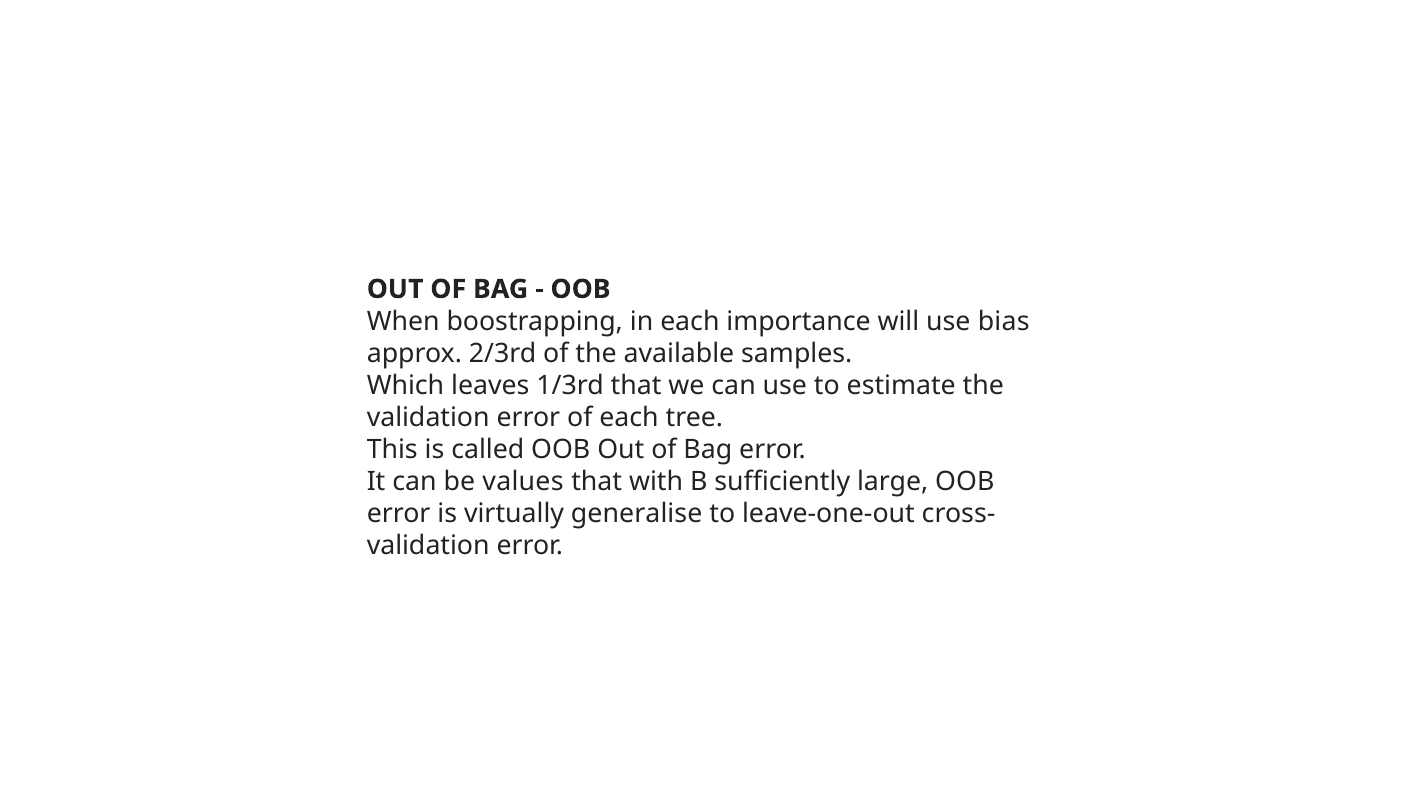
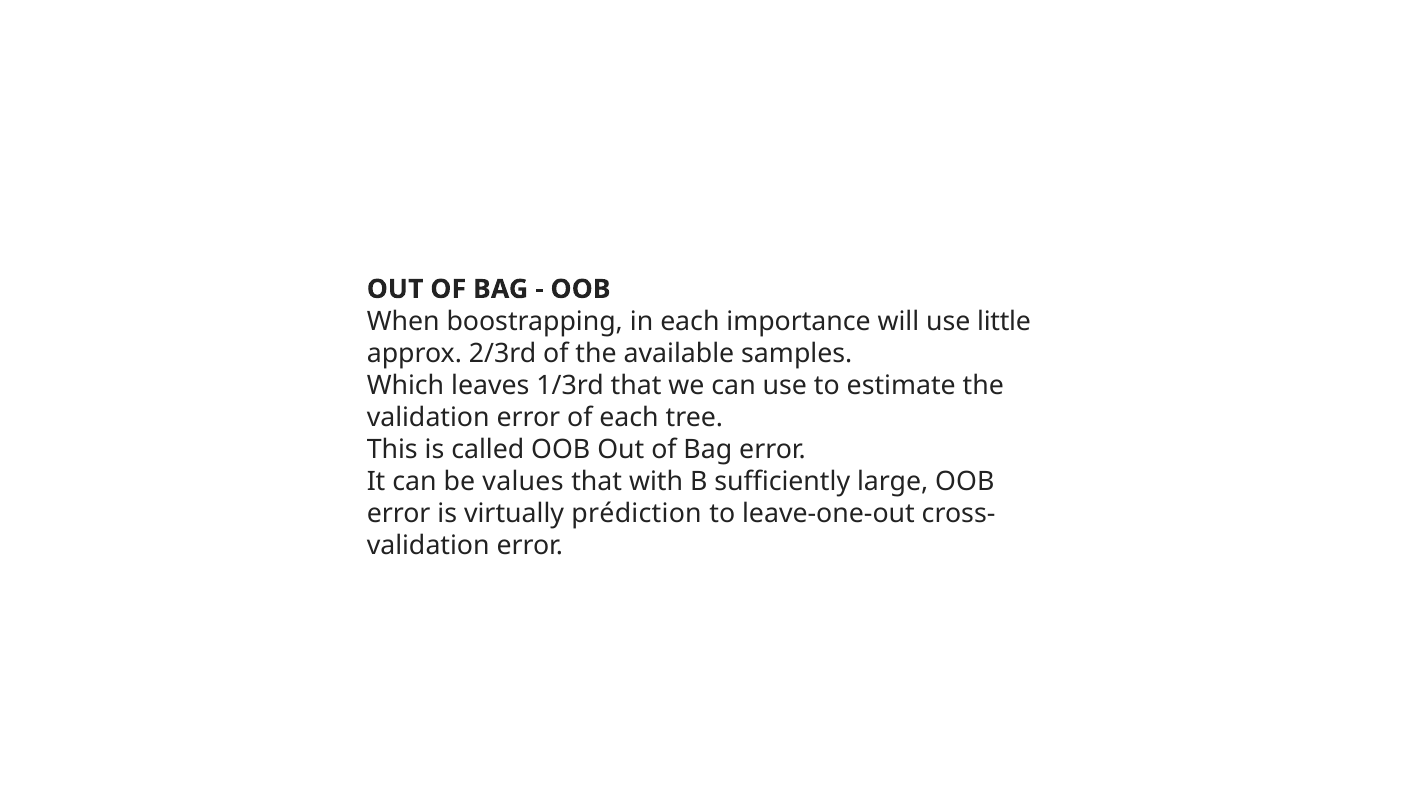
bias: bias -> little (1004, 321)
generalise: generalise -> prédiction (637, 513)
